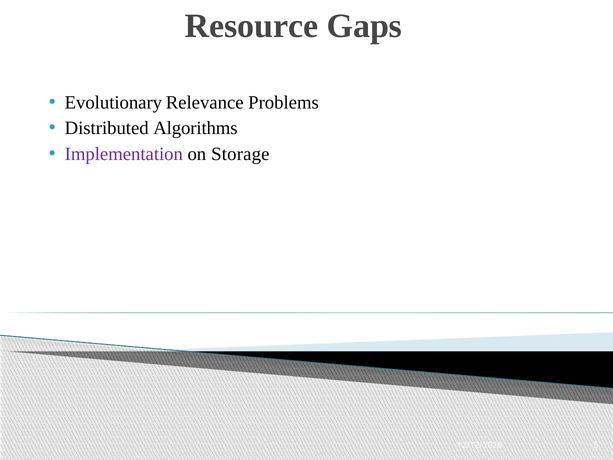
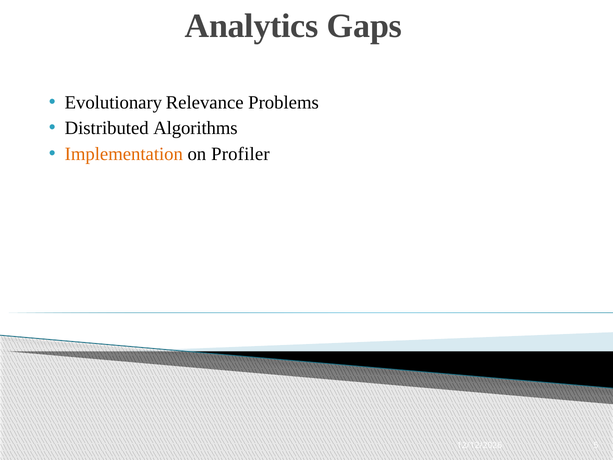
Resource: Resource -> Analytics (252, 26)
Implementation colour: purple -> orange (124, 154)
Storage: Storage -> Profiler (240, 154)
